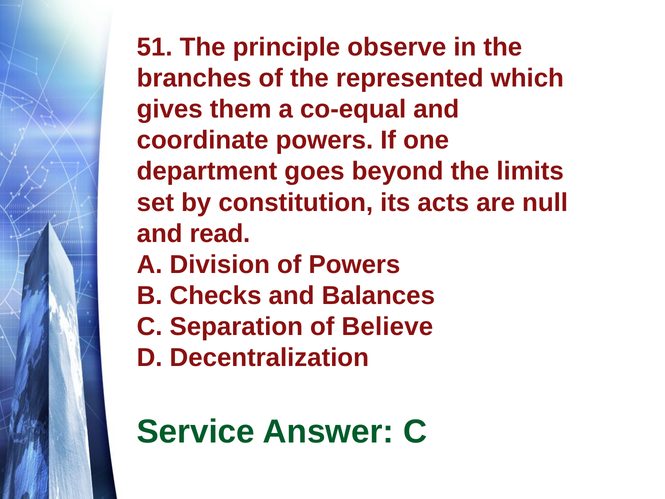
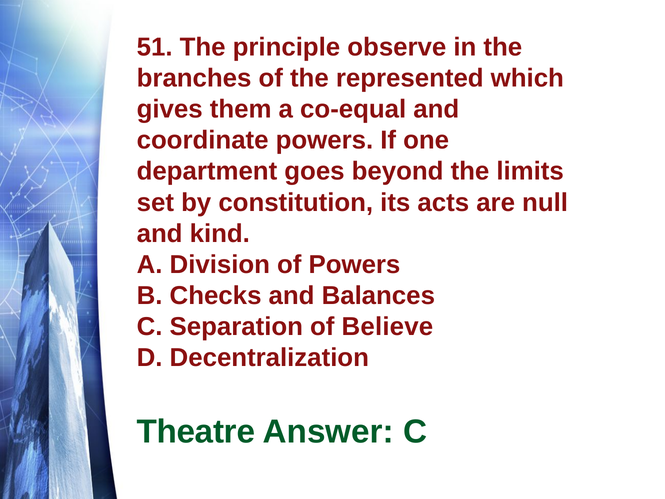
read: read -> kind (220, 233)
Service: Service -> Theatre (196, 432)
